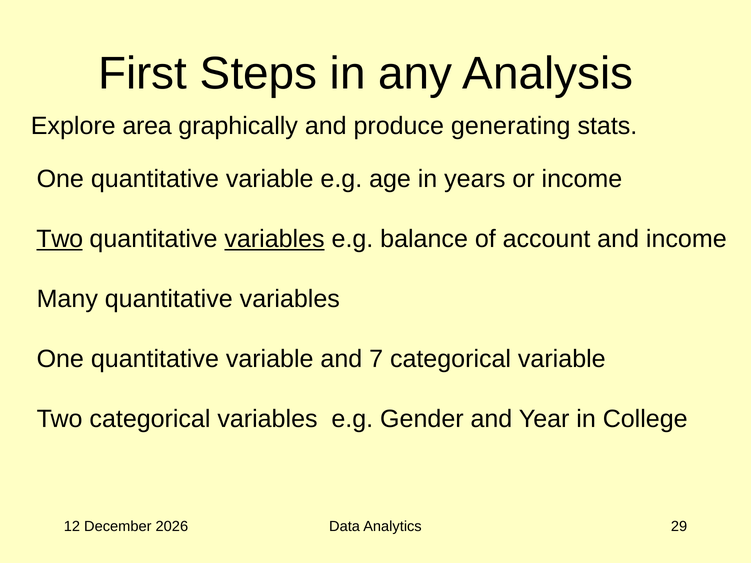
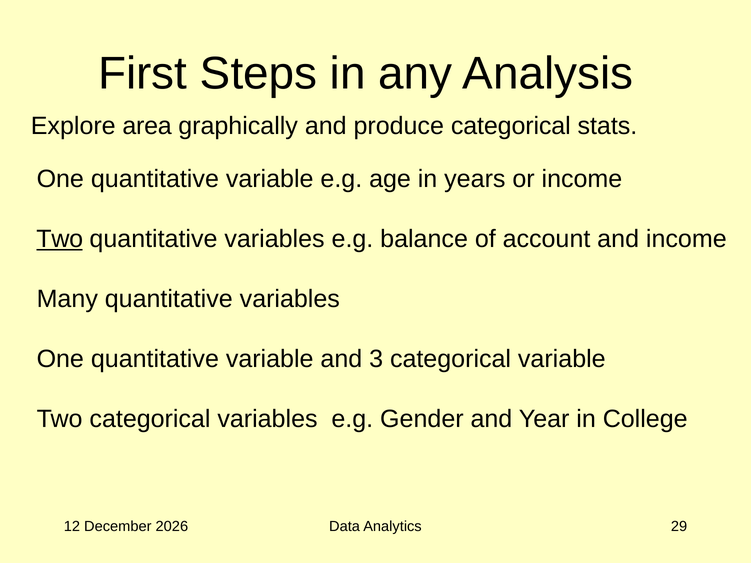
produce generating: generating -> categorical (511, 126)
variables underline: present -> none (275, 239)
7: 7 -> 3 (376, 359)
